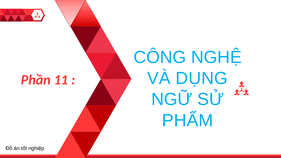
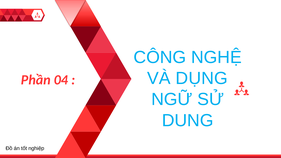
11: 11 -> 04 (61, 80)
PHẨM: PHẨM -> DUNG (188, 121)
